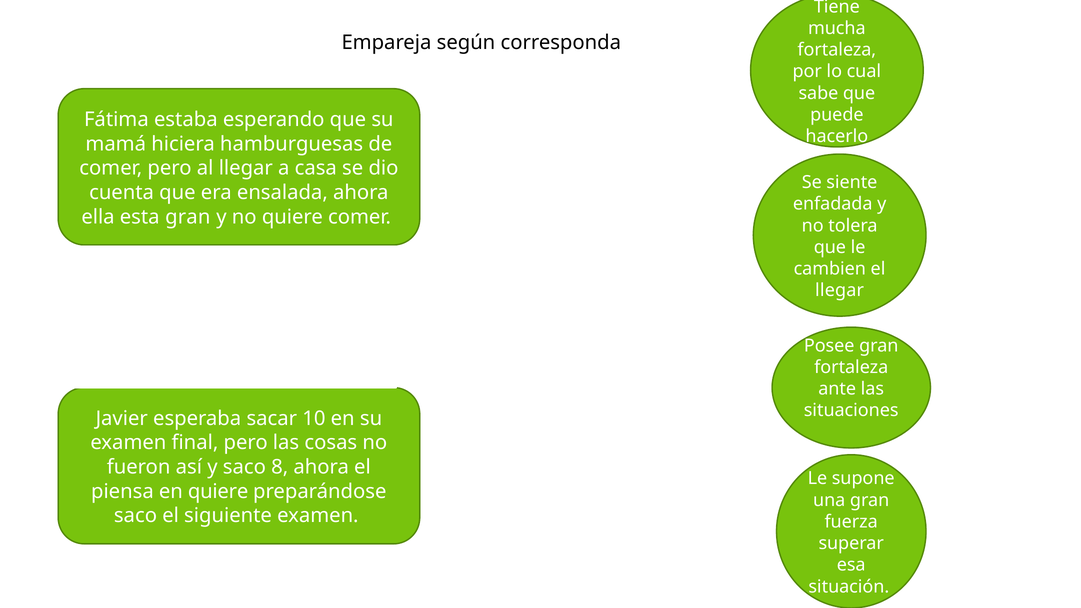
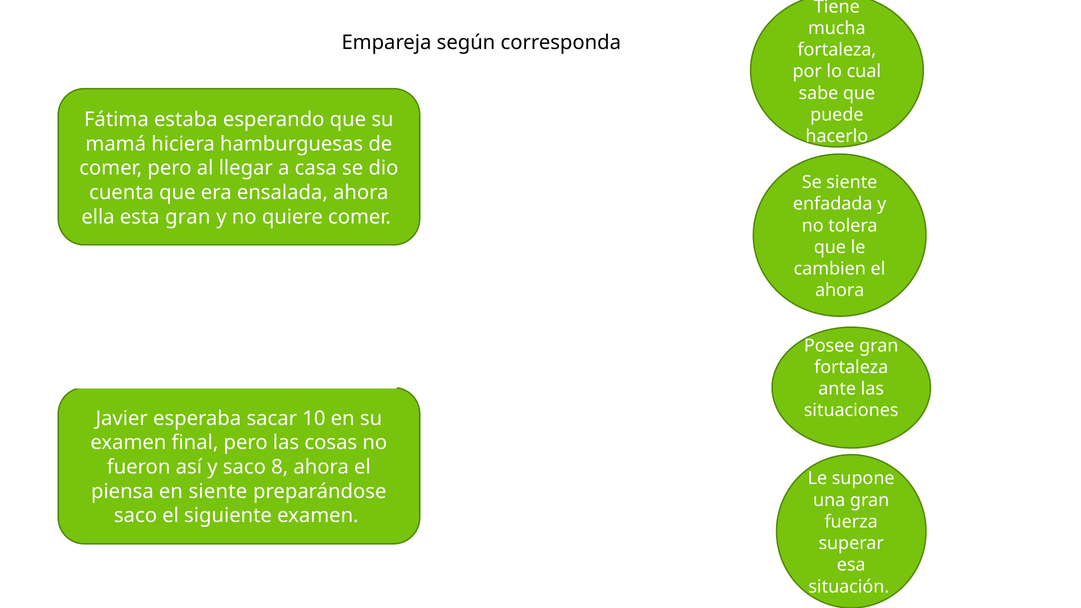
llegar: llegar -> ahora (840, 290)
en quiere: quiere -> siente (218, 491)
